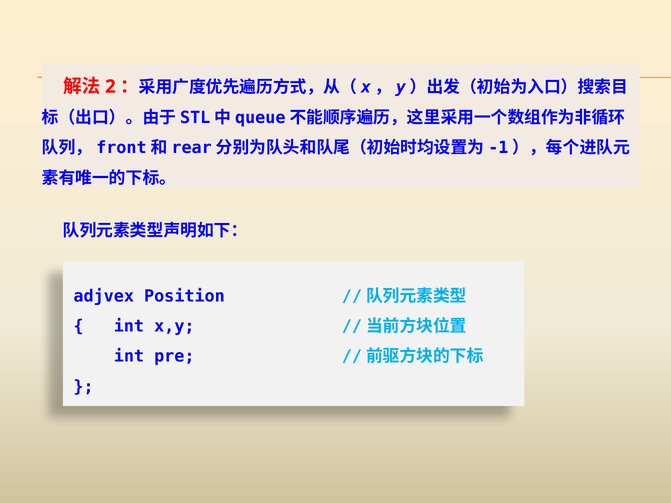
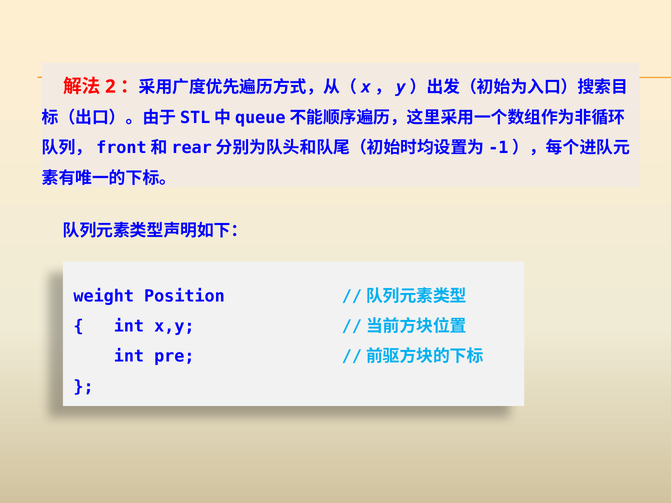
adjvex: adjvex -> weight (104, 296)
